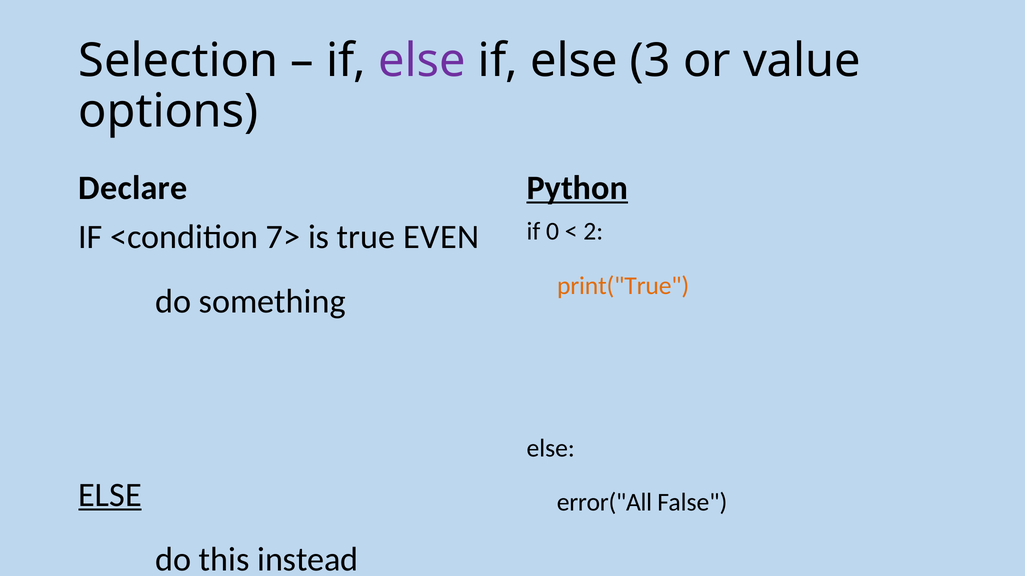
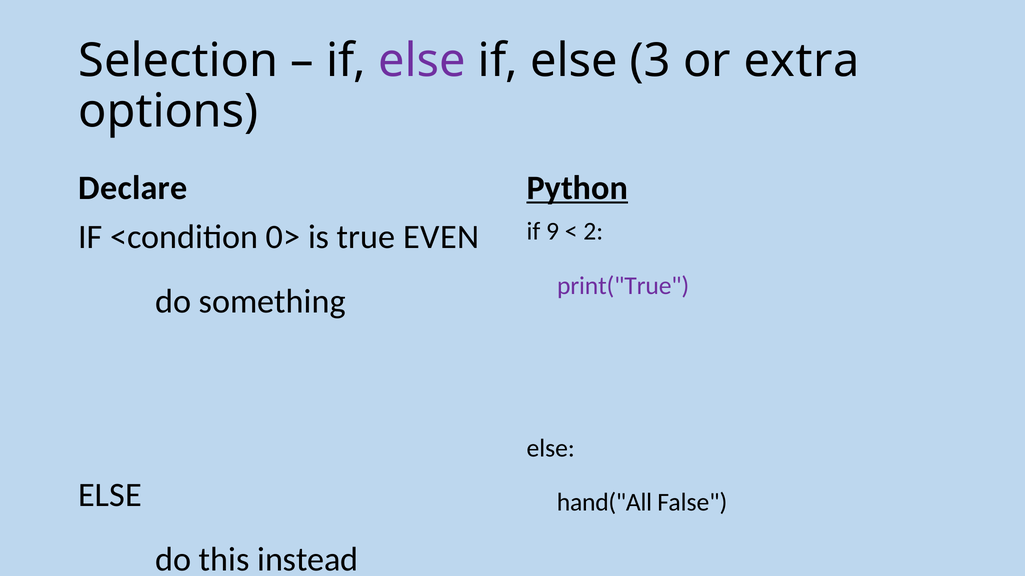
value: value -> extra (801, 61)
0: 0 -> 9 (553, 232)
7>: 7> -> 0> (283, 237)
print("True colour: orange -> purple (623, 286)
ELSE underline: present -> none (110, 495)
error("All: error("All -> hand("All (604, 503)
